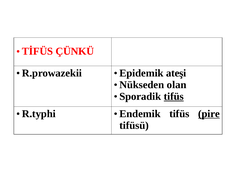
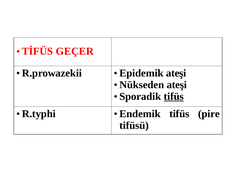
ÇÜNKÜ: ÇÜNKÜ -> GEÇER (75, 51)
Nükseden olan: olan -> ateşi (177, 85)
pire underline: present -> none (209, 114)
